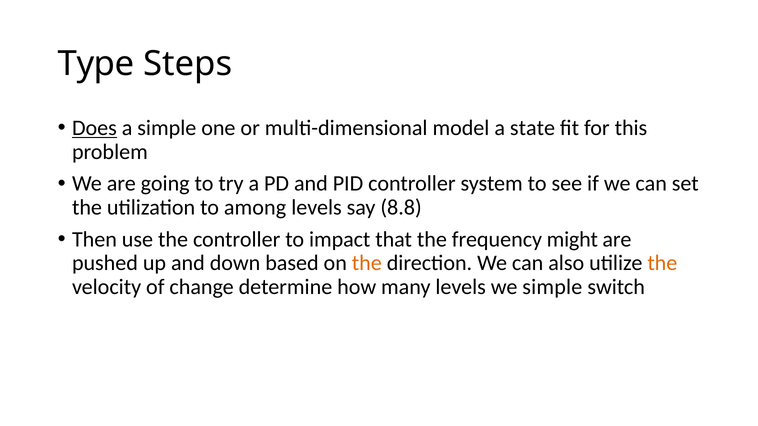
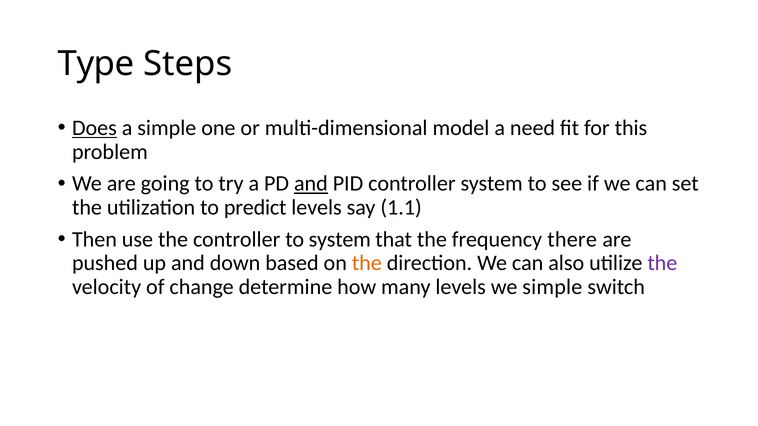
state: state -> need (533, 128)
and underline: none -> present (311, 184)
among: among -> predict (255, 208)
8.8: 8.8 -> 1.1 (401, 208)
to impact: impact -> system (340, 239)
might: might -> there (572, 239)
the colour: orange -> purple (662, 263)
